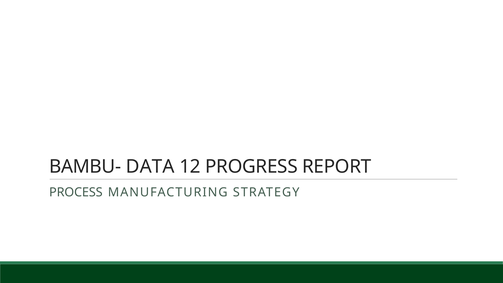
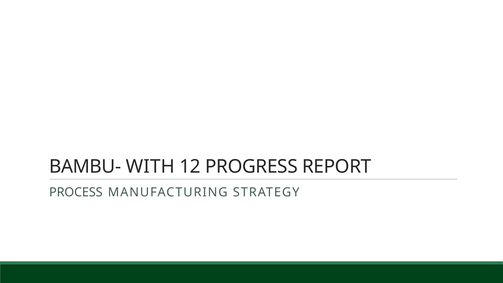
DATA: DATA -> WITH (150, 166)
